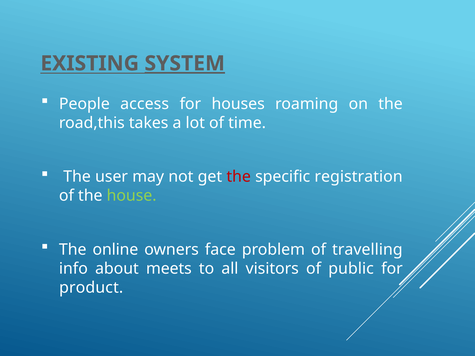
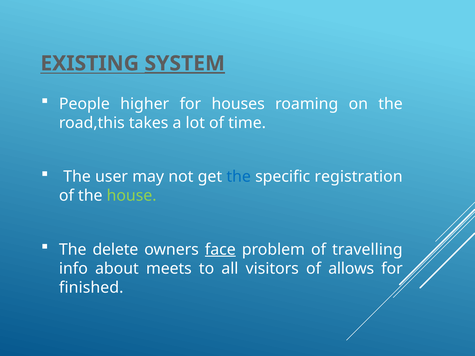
access: access -> higher (145, 104)
the colour: red -> blue (239, 177)
online: online -> delete (115, 250)
face underline: none -> present (220, 250)
public: public -> allows (351, 269)
product: product -> finished (91, 288)
